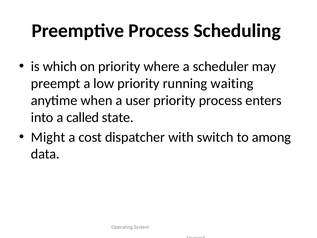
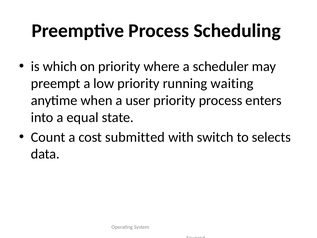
called: called -> equal (83, 117)
Might: Might -> Count (48, 137)
dispatcher: dispatcher -> submitted (135, 137)
among: among -> selects (271, 137)
